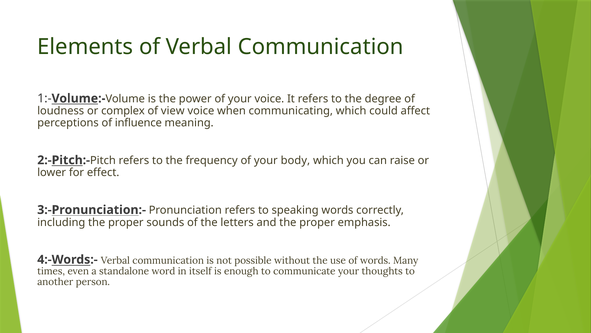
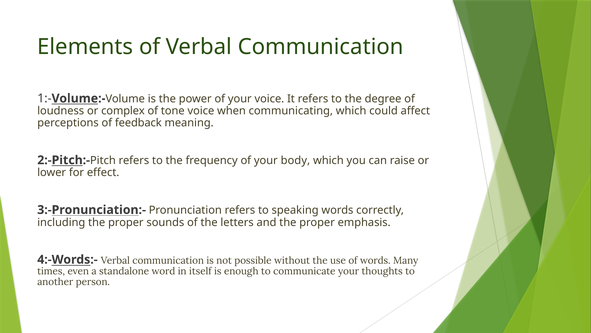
view: view -> tone (173, 111)
influence: influence -> feedback (138, 123)
